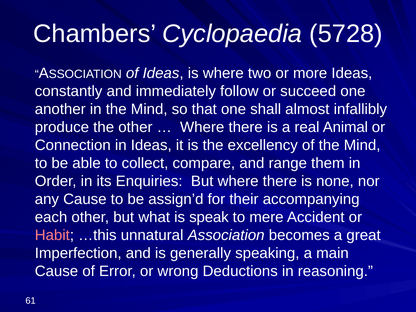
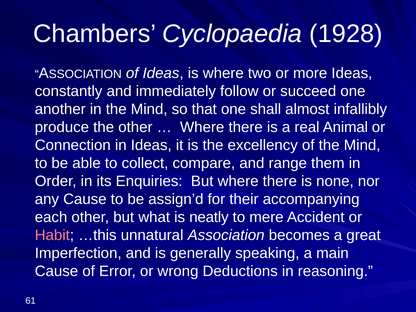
5728: 5728 -> 1928 (346, 34)
speak: speak -> neatly (209, 217)
